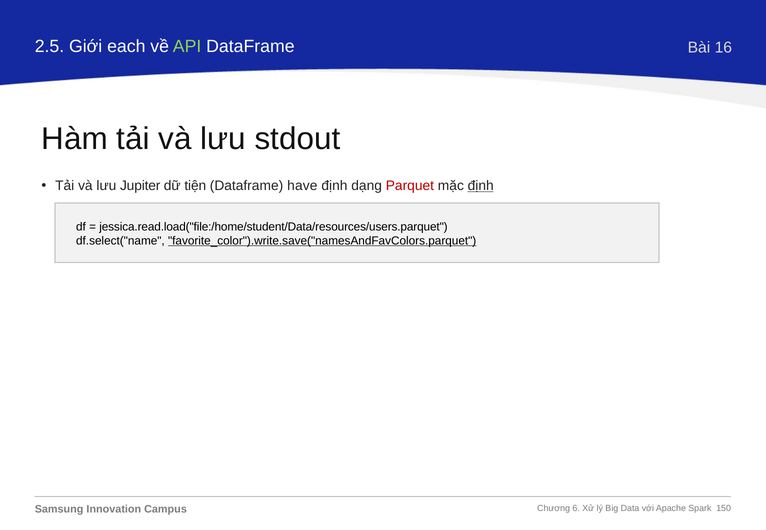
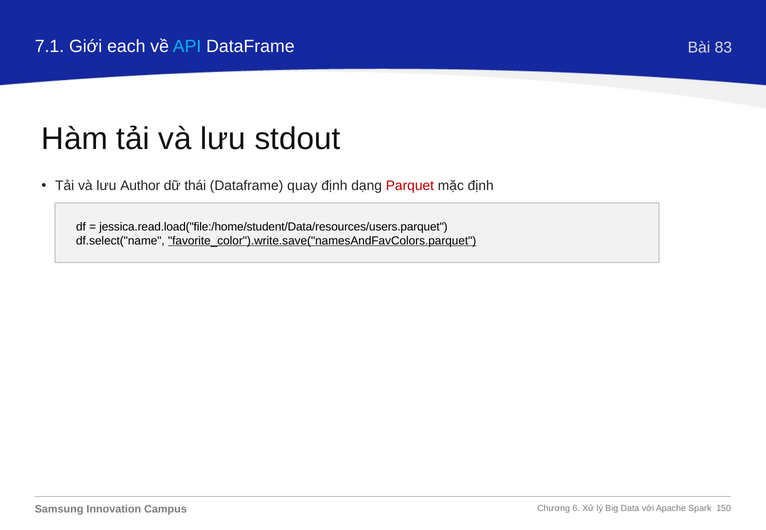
2.5: 2.5 -> 7.1 (49, 46)
API colour: light green -> light blue (187, 46)
16: 16 -> 83 (723, 48)
Jupiter: Jupiter -> Author (140, 186)
tiện: tiện -> thái (195, 186)
have: have -> quay (302, 186)
định underline: present -> none (481, 186)
